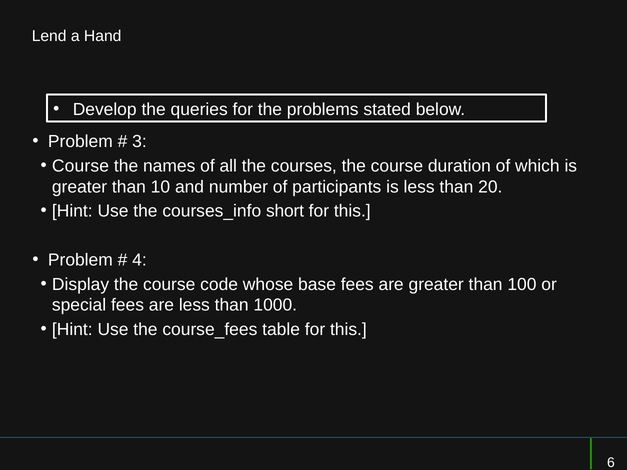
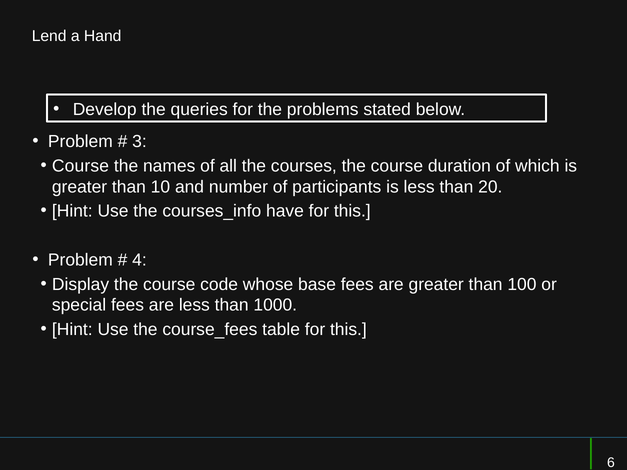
short: short -> have (285, 211)
